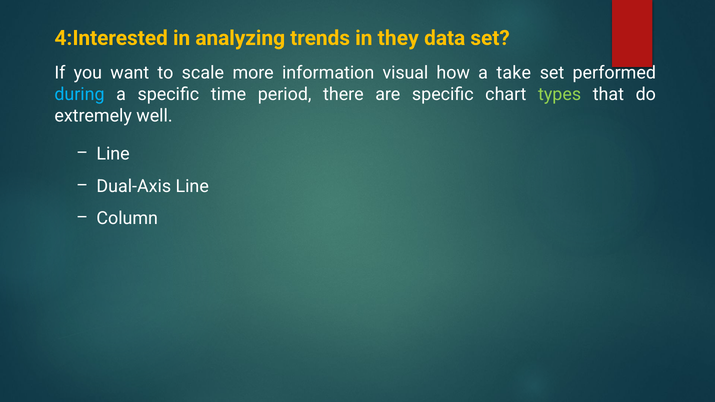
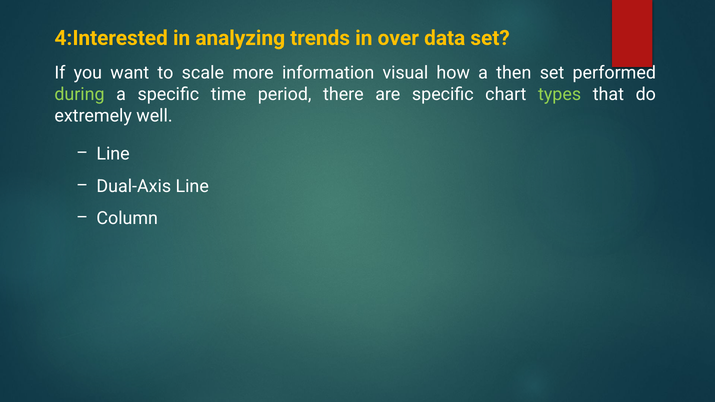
they: they -> over (398, 38)
take: take -> then (514, 73)
during colour: light blue -> light green (79, 95)
